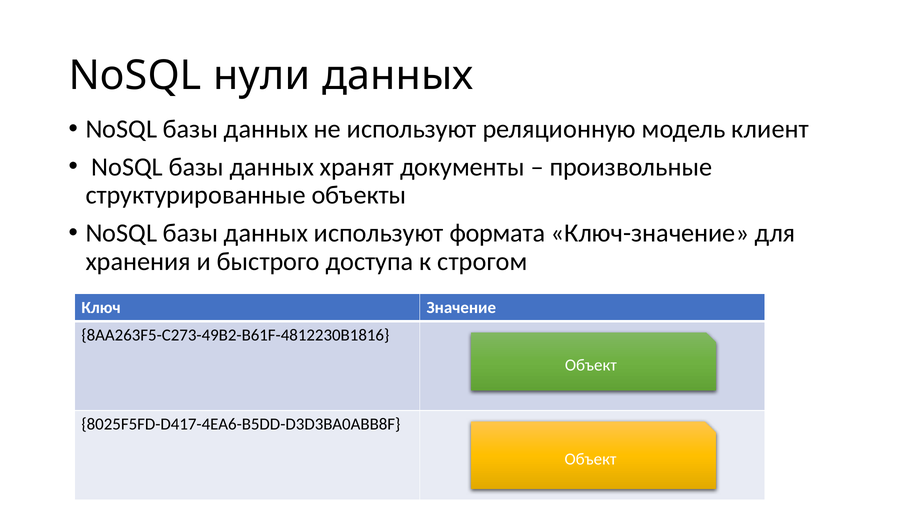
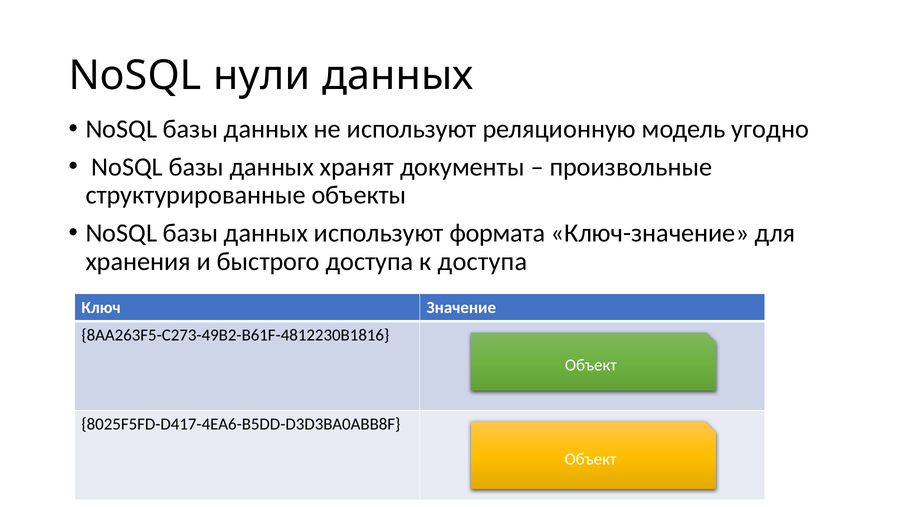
клиент: клиент -> угодно (770, 129)
к строгом: строгом -> доступа (482, 261)
